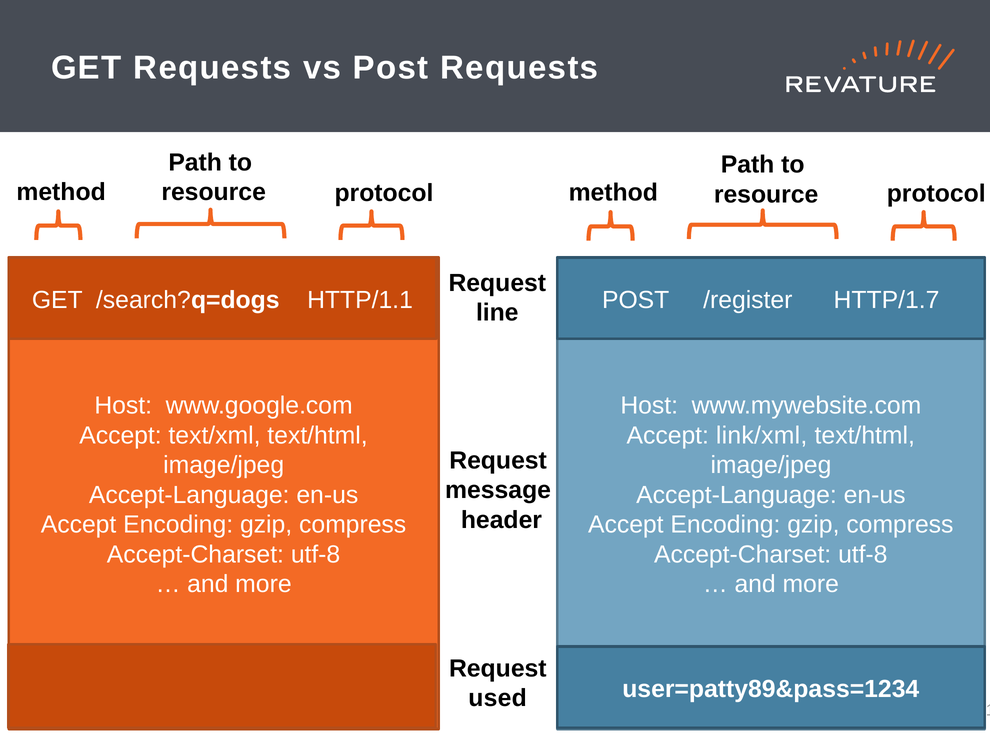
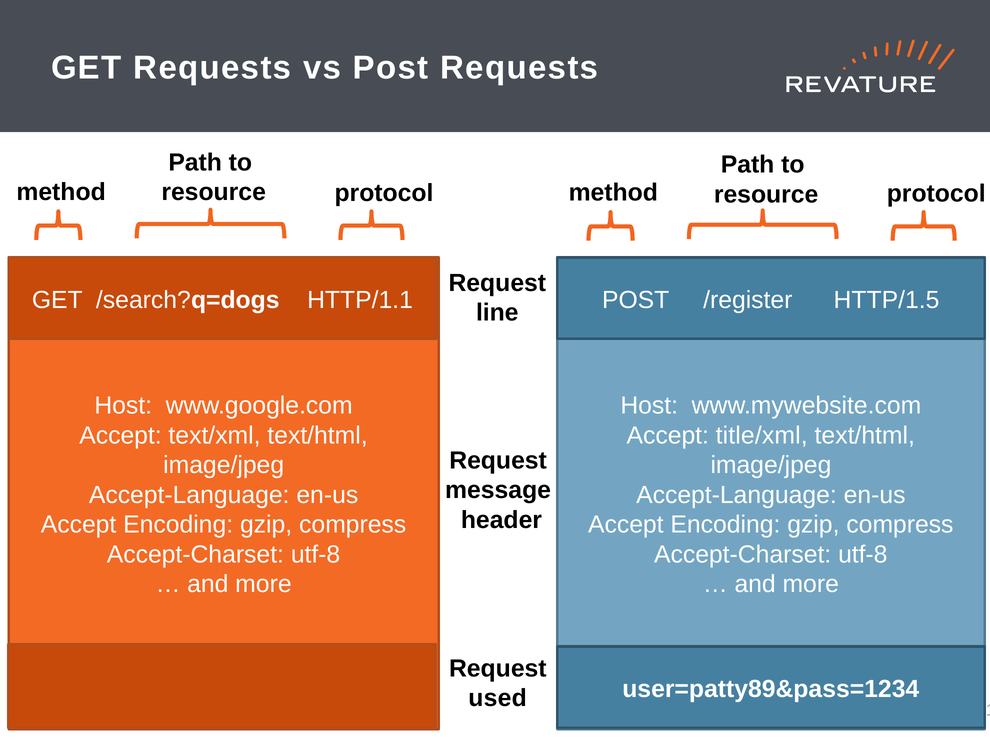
HTTP/1.7: HTTP/1.7 -> HTTP/1.5 (886, 300)
link/xml: link/xml -> title/xml (762, 435)
